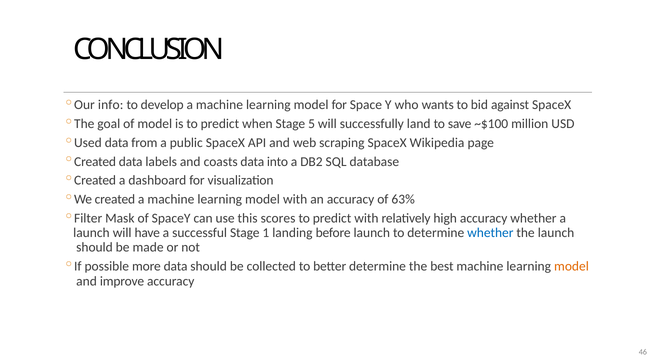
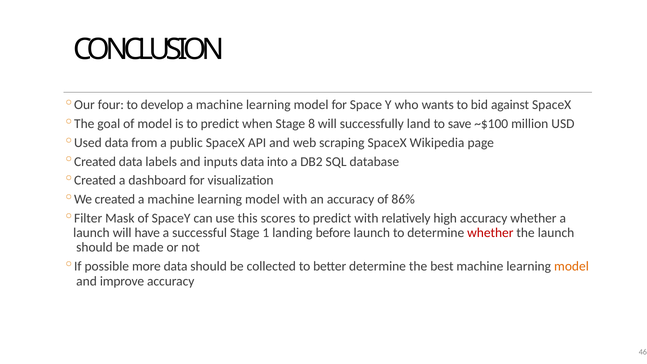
info: info -> four (111, 105)
5: 5 -> 8 (312, 124)
coasts: coasts -> inputs (221, 162)
63%: 63% -> 86% (403, 199)
whether colour: blue -> red (490, 233)
